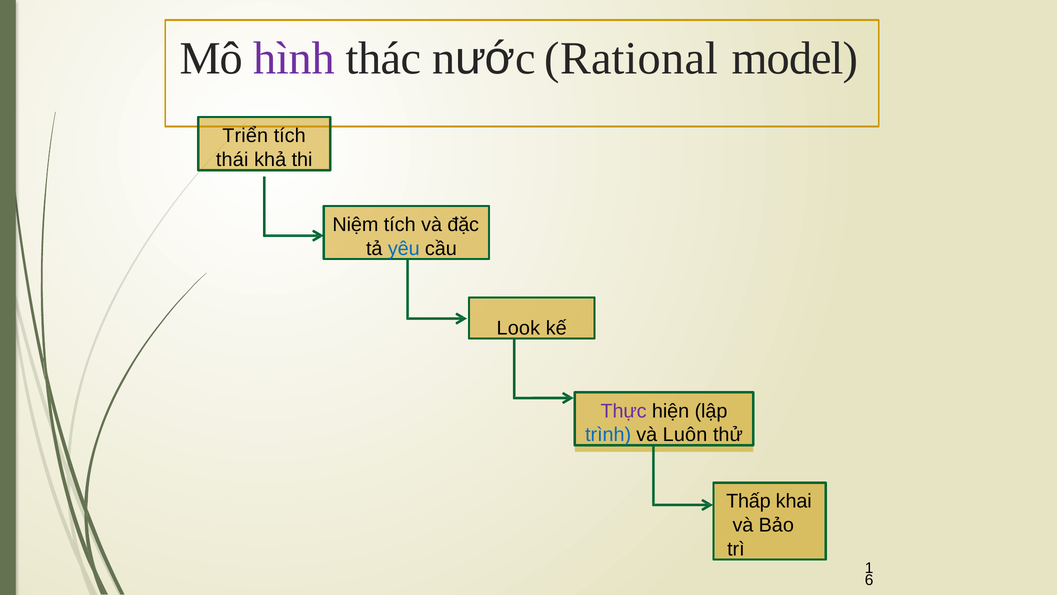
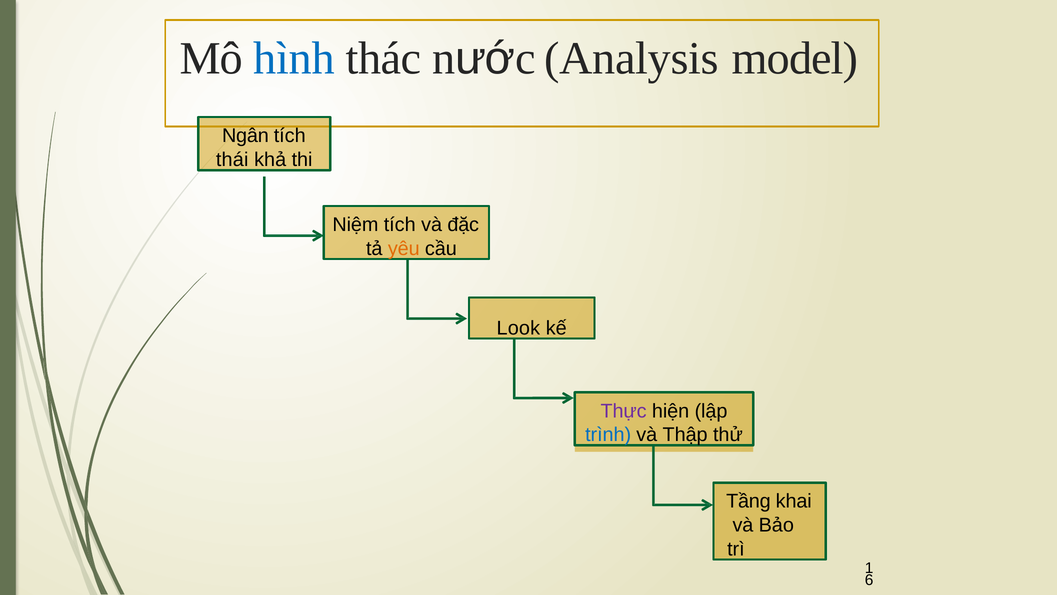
hình colour: purple -> blue (294, 58)
Rational: Rational -> Analysis (632, 58)
Triển: Triển -> Ngân (245, 136)
yêu colour: blue -> orange (404, 248)
Luôn: Luôn -> Thập (685, 435)
Thấp: Thấp -> Tầng (748, 501)
